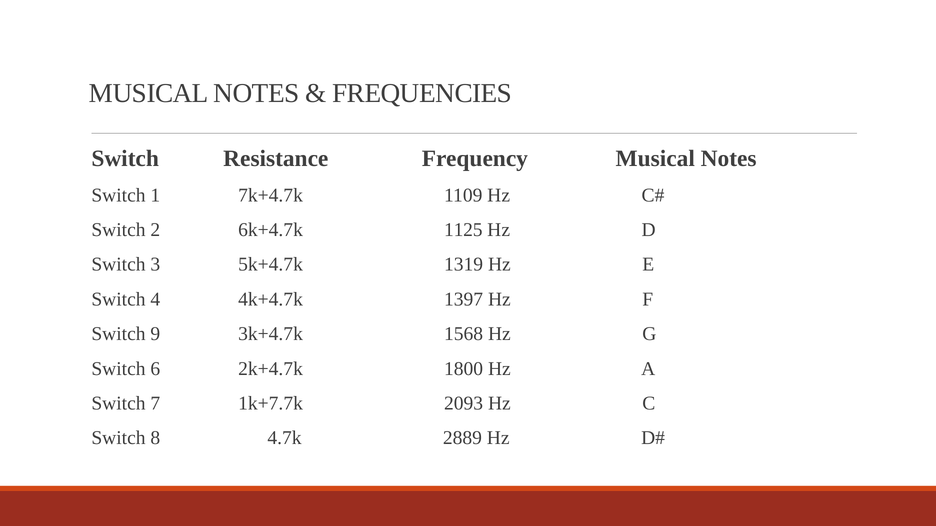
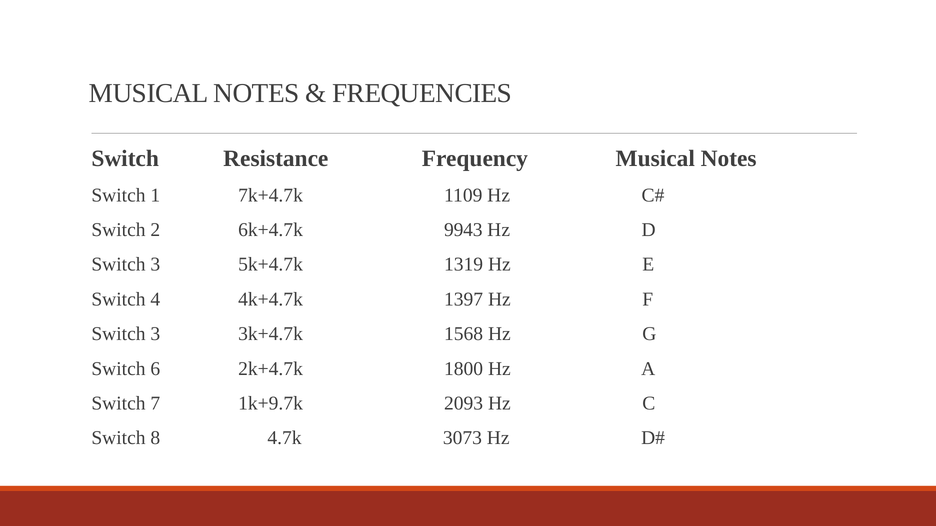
1125: 1125 -> 9943 (463, 230)
9: 9 -> 3 (155, 334)
1k+7.7k: 1k+7.7k -> 1k+9.7k (271, 404)
2889: 2889 -> 3073 (462, 438)
